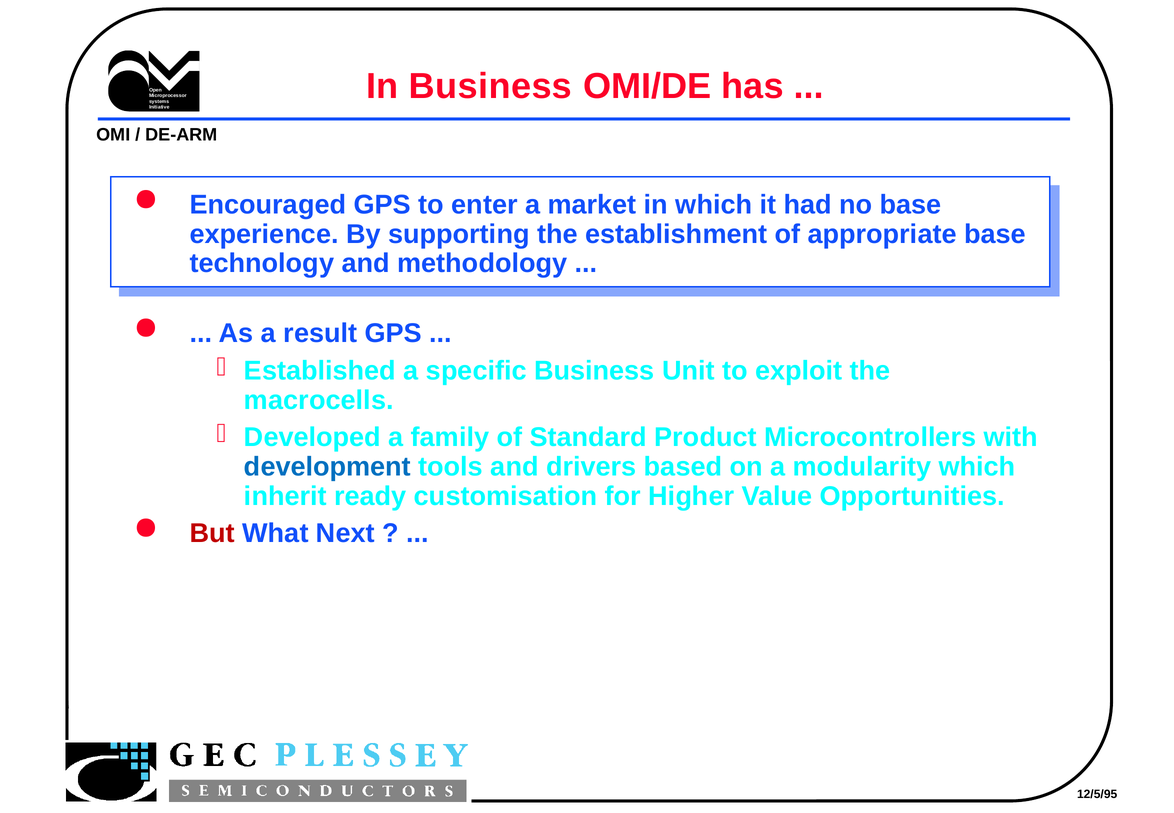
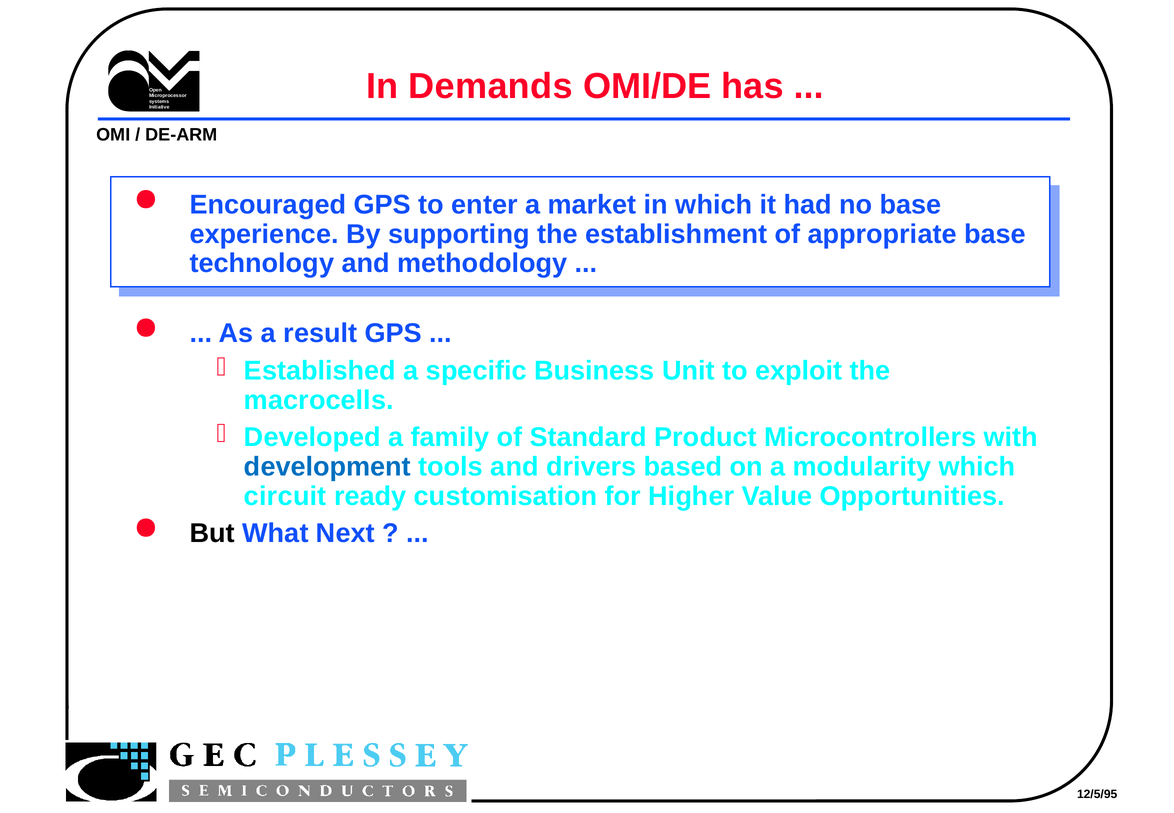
In Business: Business -> Demands (491, 86)
inherit: inherit -> circuit (285, 496)
But colour: red -> black (212, 533)
